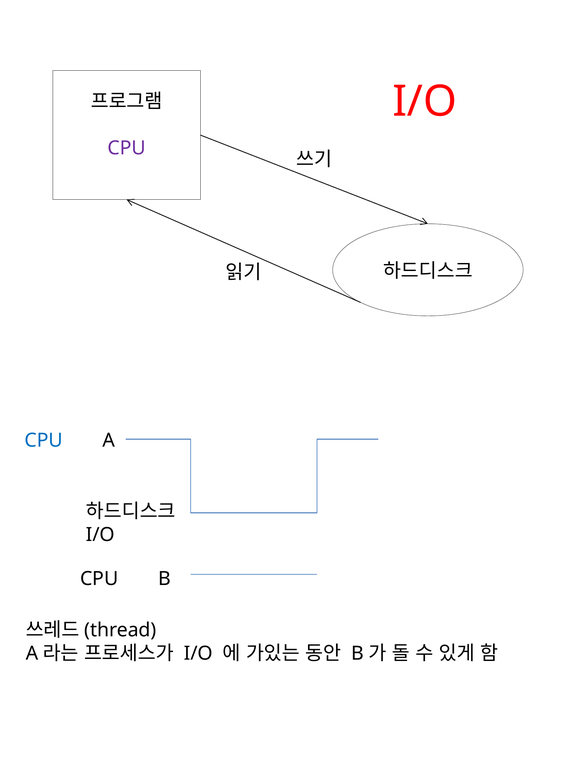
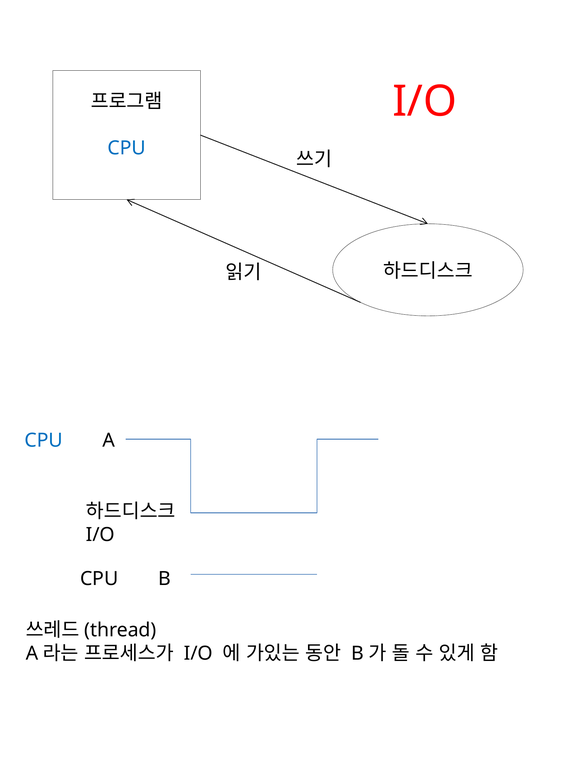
CPU colour: purple -> blue (127, 148)
